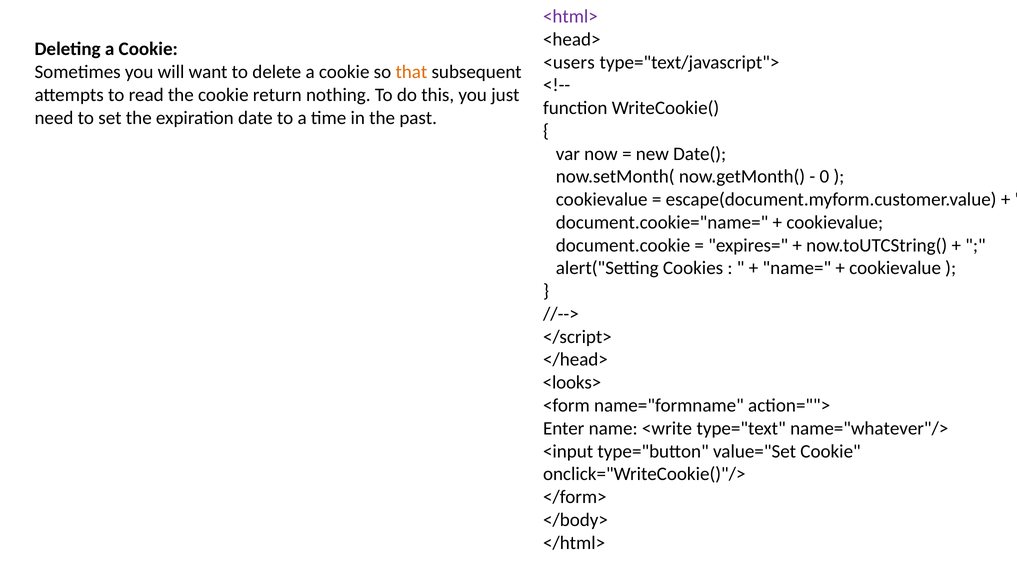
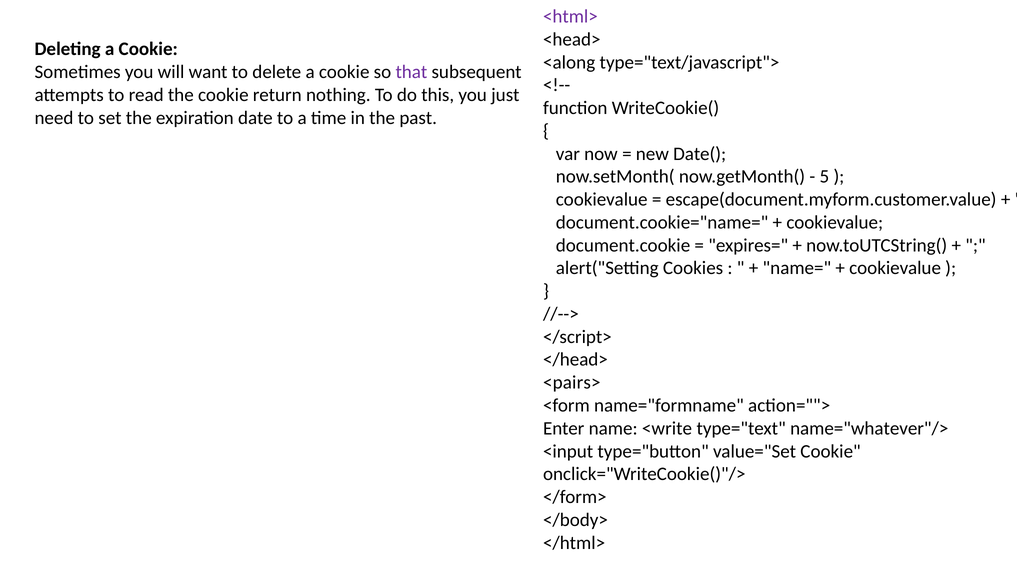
<users: <users -> <along (569, 62)
that colour: orange -> purple (411, 72)
0: 0 -> 5 (824, 177)
<looks>: <looks> -> <pairs> (572, 383)
